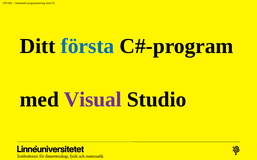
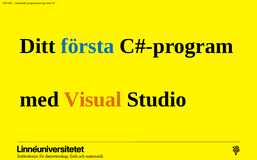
Visual colour: purple -> orange (93, 100)
